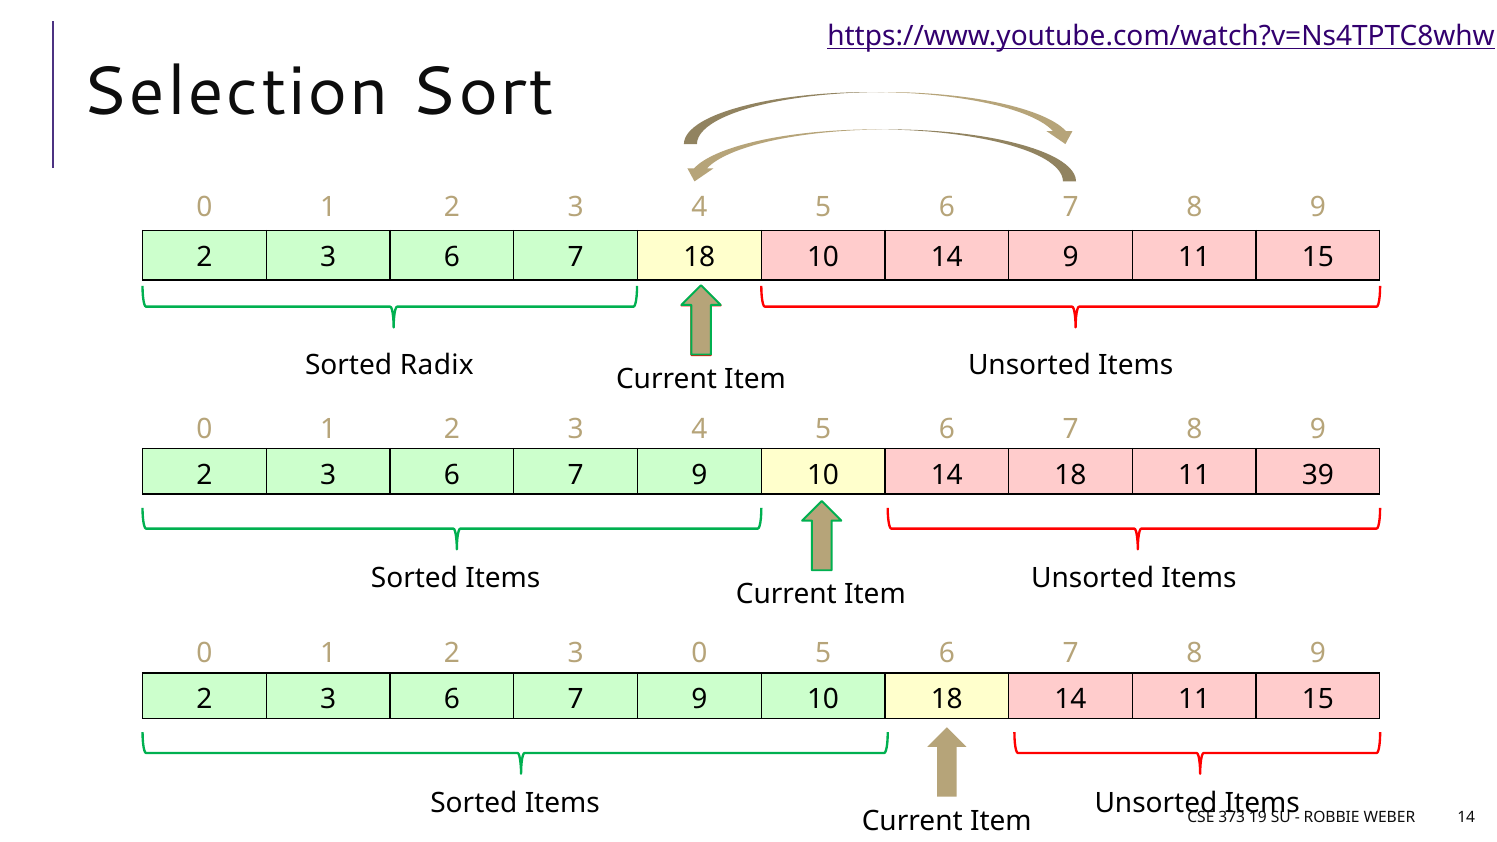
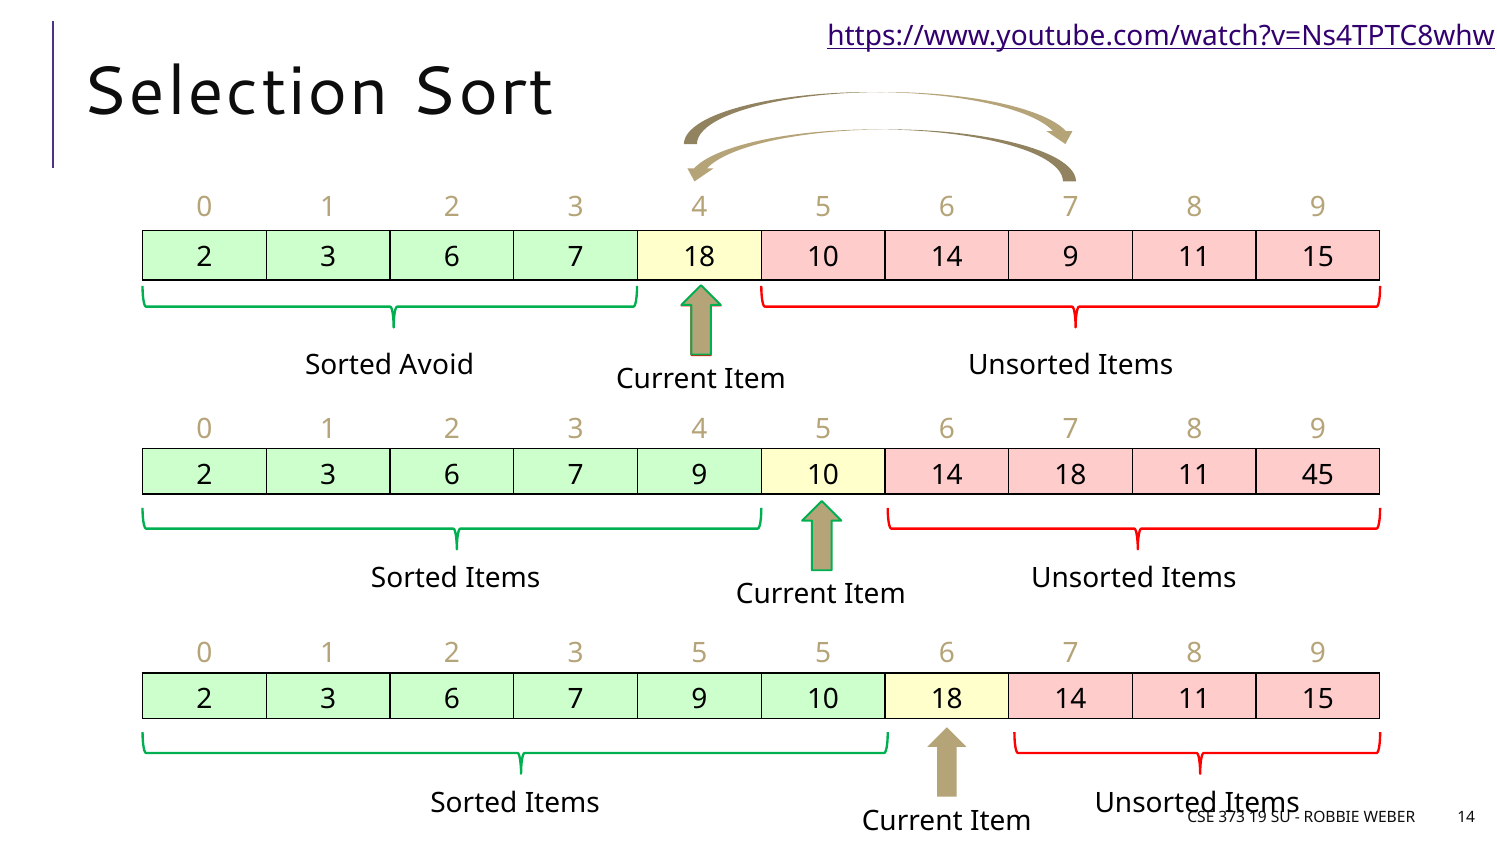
Radix: Radix -> Avoid (437, 365)
39: 39 -> 45 (1318, 475)
3 0: 0 -> 5 (699, 654)
